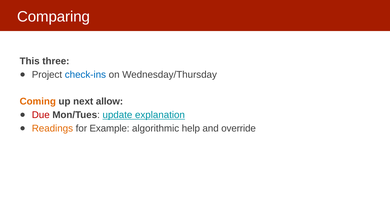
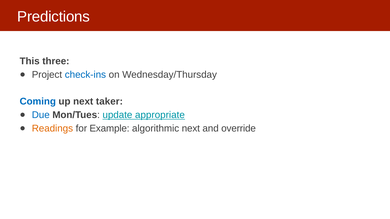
Comparing: Comparing -> Predictions (54, 17)
Coming colour: orange -> blue (38, 102)
allow: allow -> taker (109, 102)
Due colour: red -> blue (41, 115)
explanation: explanation -> appropriate (160, 115)
algorithmic help: help -> next (191, 129)
